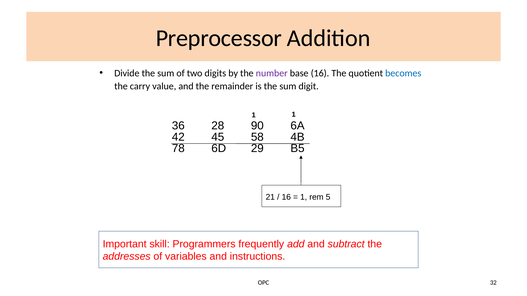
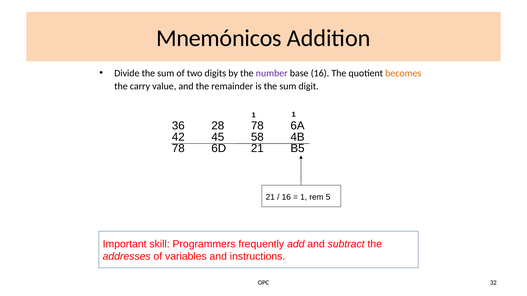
Preprocessor: Preprocessor -> Mnemónicos (219, 38)
becomes colour: blue -> orange (403, 73)
28 90: 90 -> 78 (257, 126)
6D 29: 29 -> 21 (257, 149)
